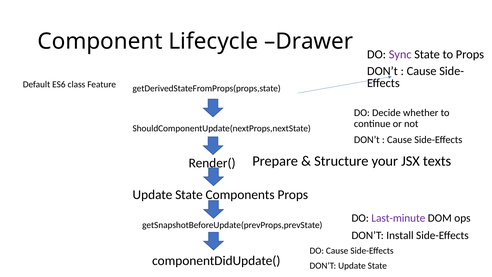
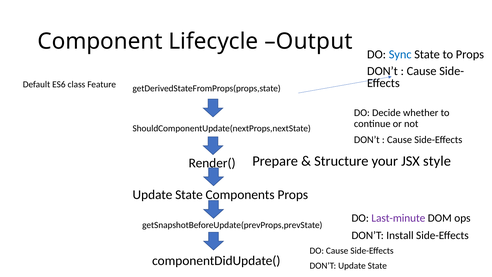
Drawer: Drawer -> Output (309, 41)
Sync colour: purple -> blue (400, 54)
texts: texts -> style (437, 161)
